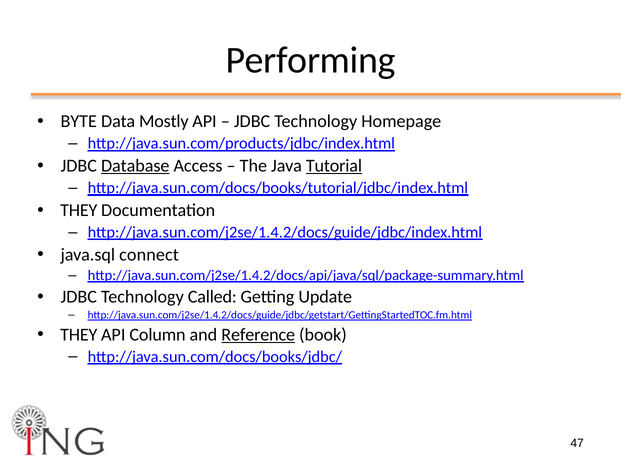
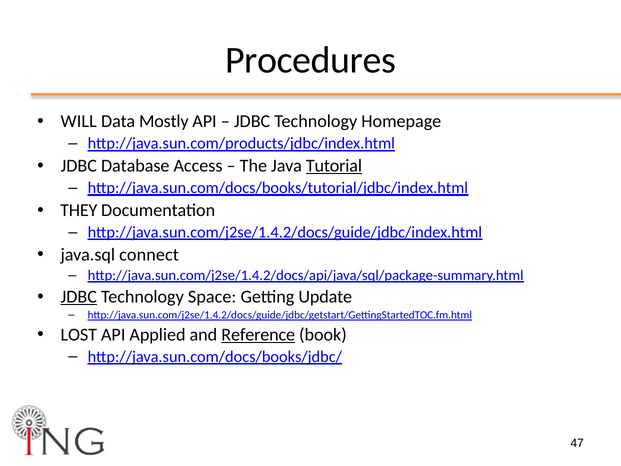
Performing: Performing -> Procedures (311, 60)
BYTE: BYTE -> WILL (79, 121)
Database underline: present -> none (135, 166)
JDBC underline: none -> present (79, 297)
Called: Called -> Space (212, 297)
THEY: THEY -> LOST (79, 334)
Column: Column -> Applied (157, 334)
